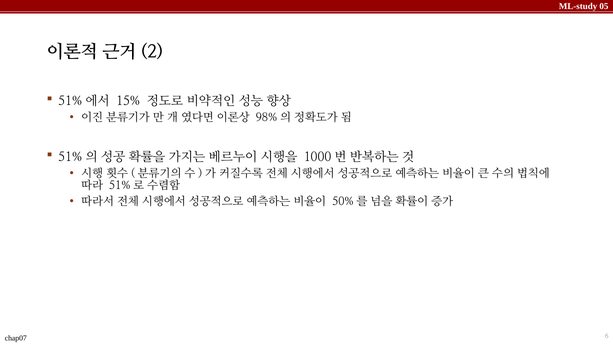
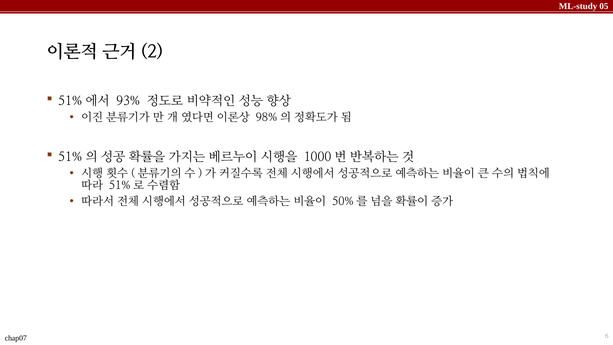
15%: 15% -> 93% (128, 101)
